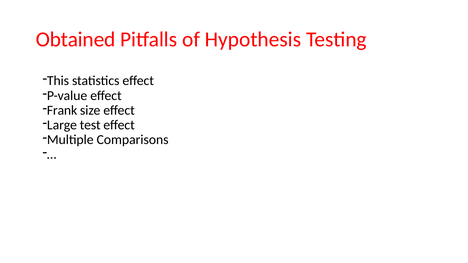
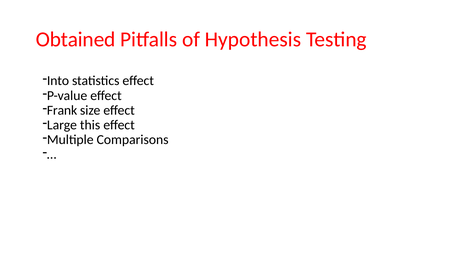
This: This -> Into (58, 81)
test: test -> this (90, 125)
